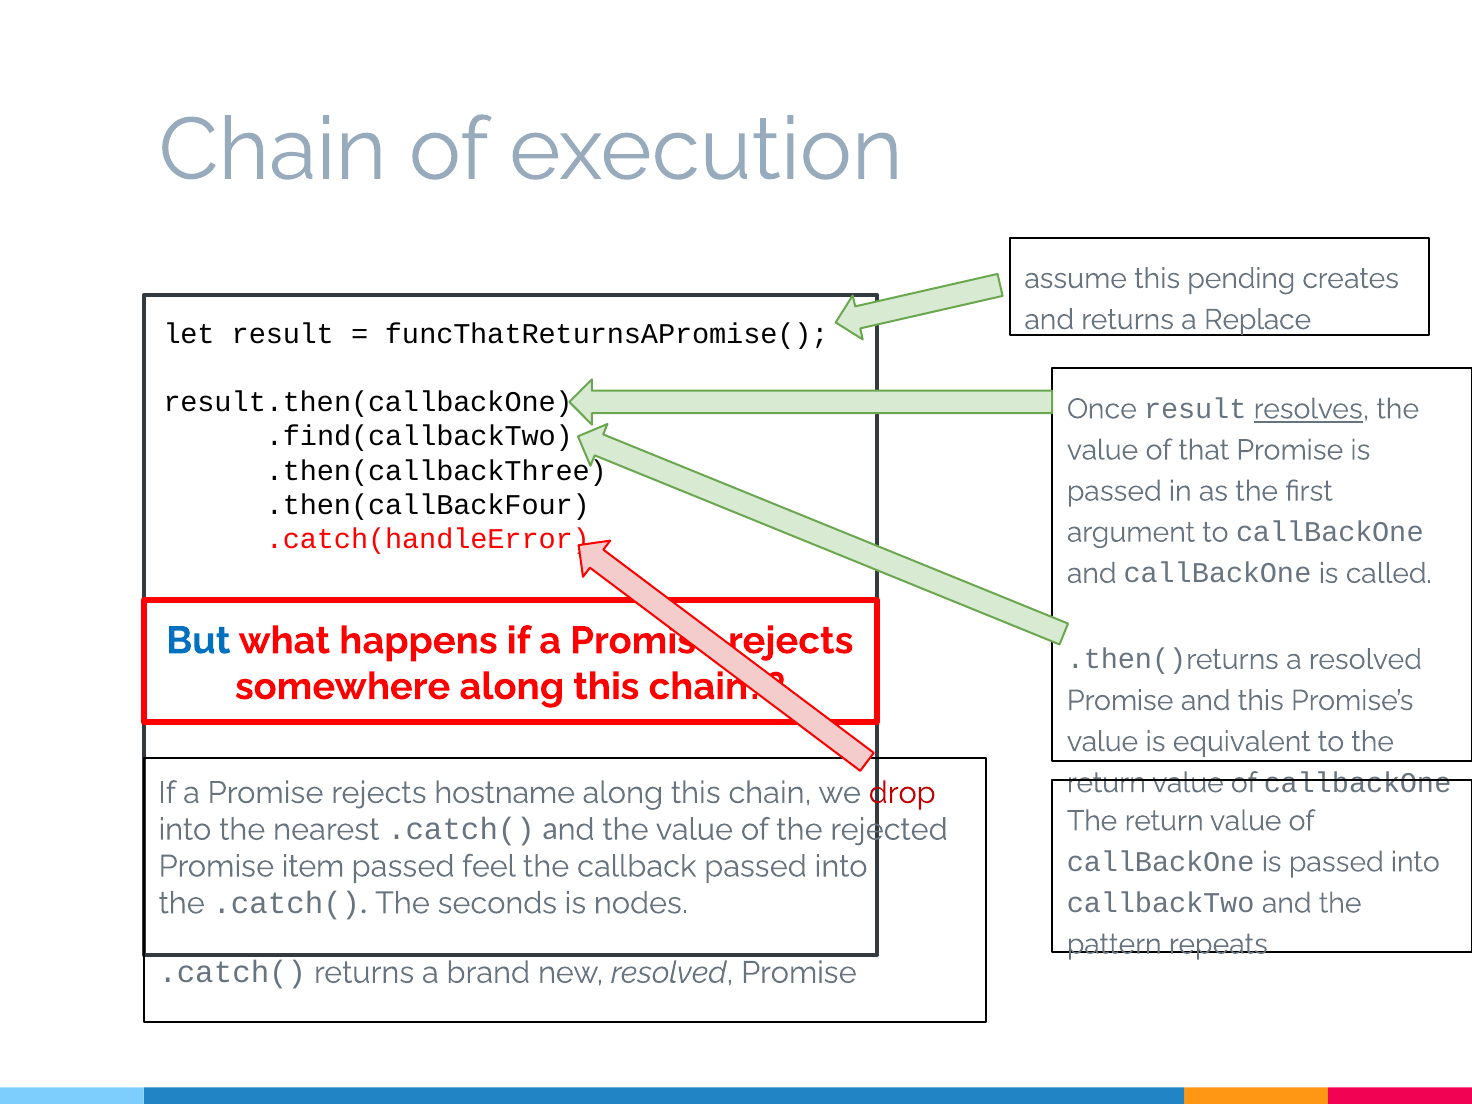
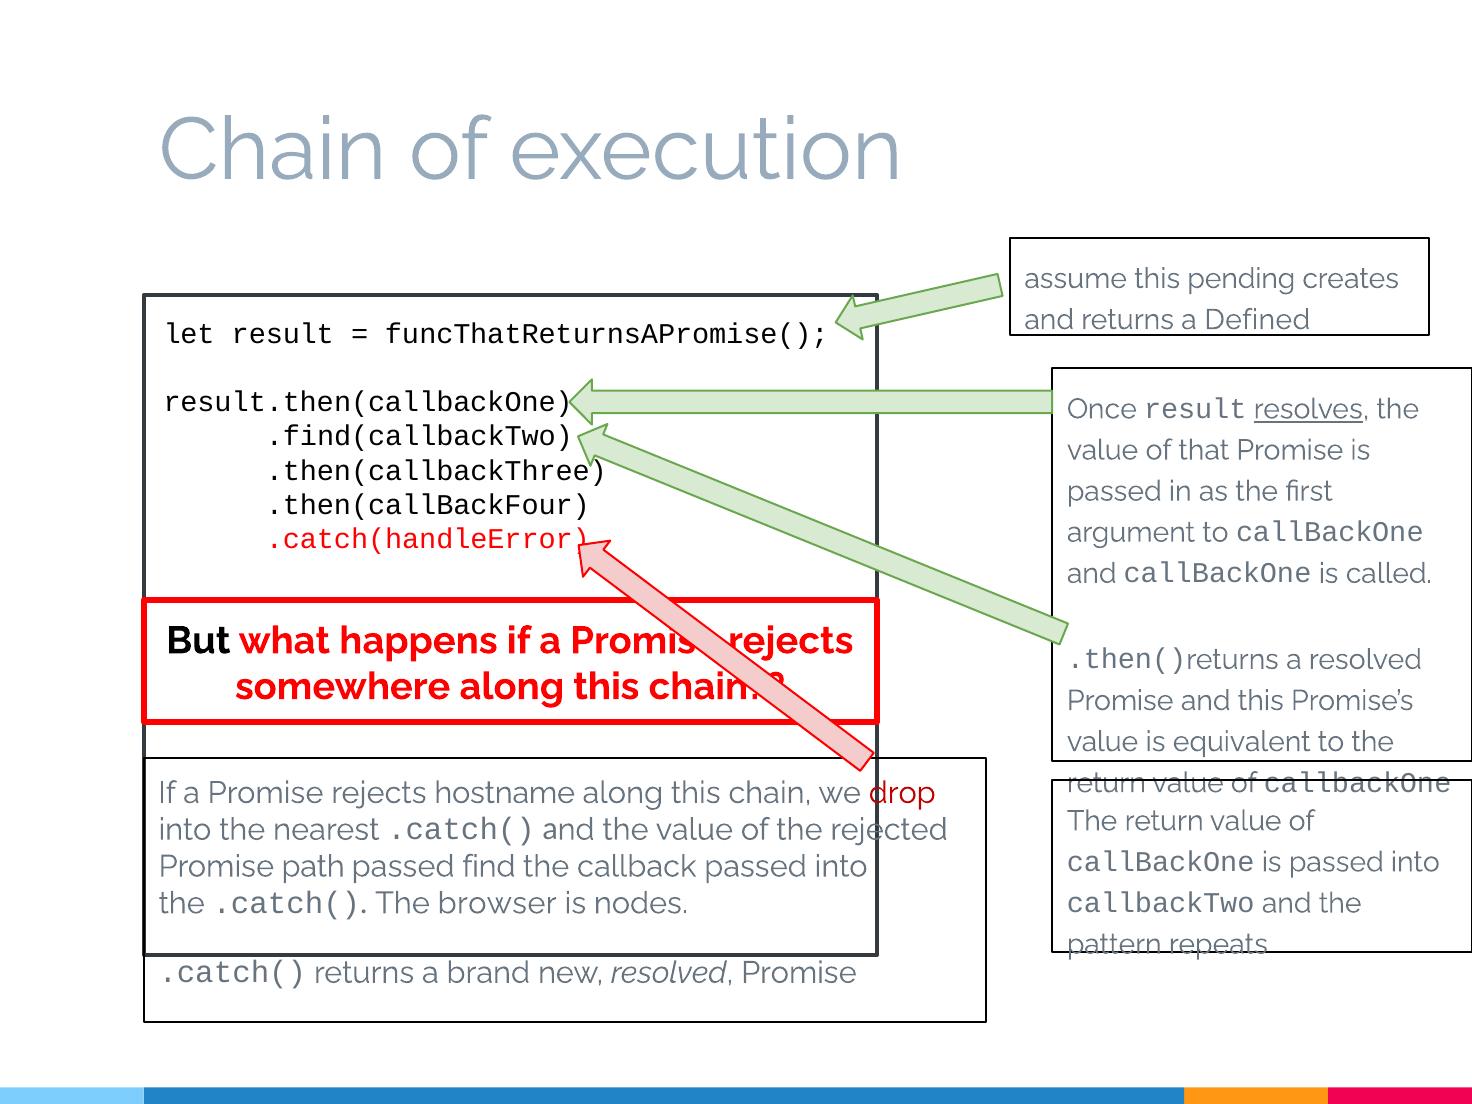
Replace: Replace -> Defined (1257, 320)
But colour: blue -> black (198, 641)
item: item -> path (313, 866)
feel: feel -> find (489, 866)
seconds: seconds -> browser (497, 903)
